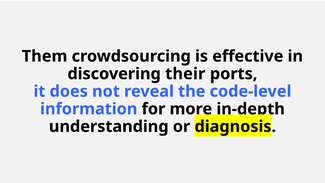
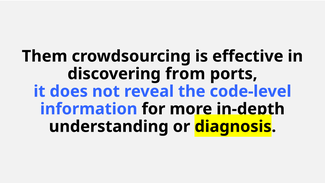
their: their -> from (185, 74)
